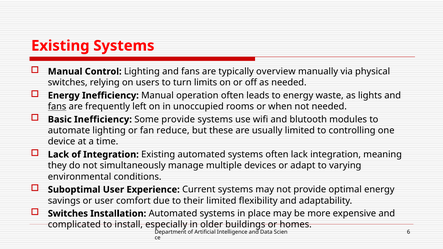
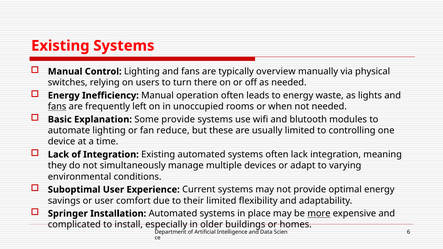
limits: limits -> there (206, 83)
Basic Inefficiency: Inefficiency -> Explanation (103, 120)
Switches: Switches -> Springer (68, 214)
more underline: none -> present (319, 214)
